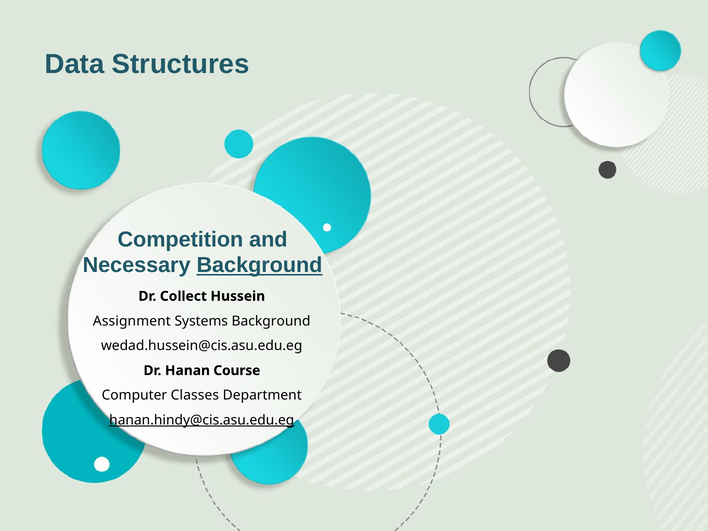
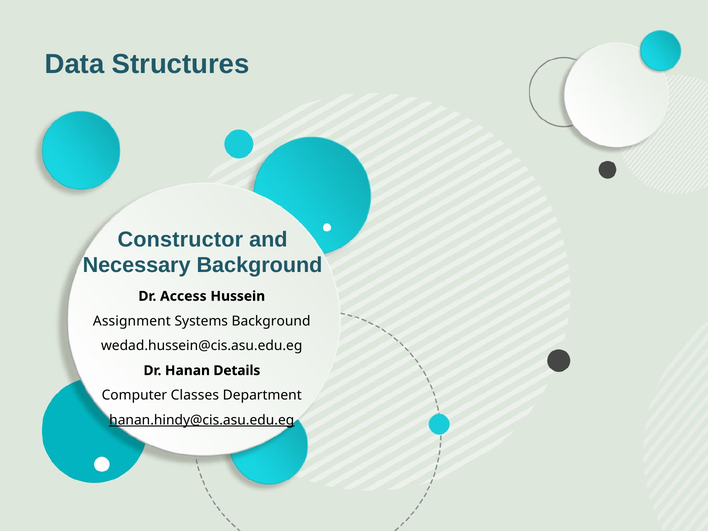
Competition: Competition -> Constructor (180, 239)
Background underline: present -> none (259, 265)
Collect: Collect -> Access (183, 296)
Course: Course -> Details (237, 371)
